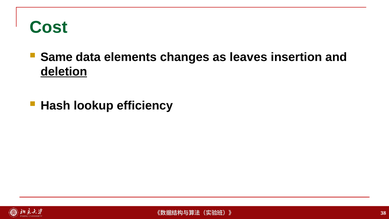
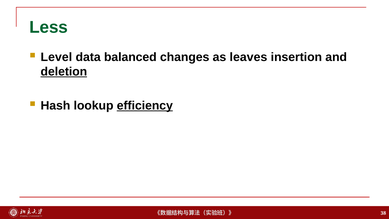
Cost: Cost -> Less (49, 27)
Same: Same -> Level (56, 57)
elements: elements -> balanced (130, 57)
efficiency underline: none -> present (145, 106)
